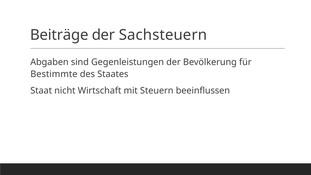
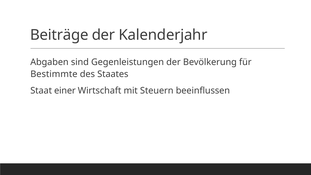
Sachsteuern: Sachsteuern -> Kalenderjahr (163, 35)
nicht: nicht -> einer (65, 91)
